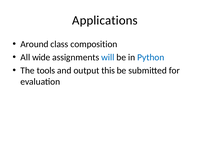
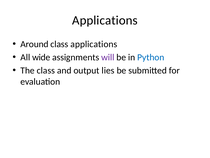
class composition: composition -> applications (94, 44)
will colour: blue -> purple (108, 57)
The tools: tools -> class (46, 70)
this: this -> lies (108, 70)
